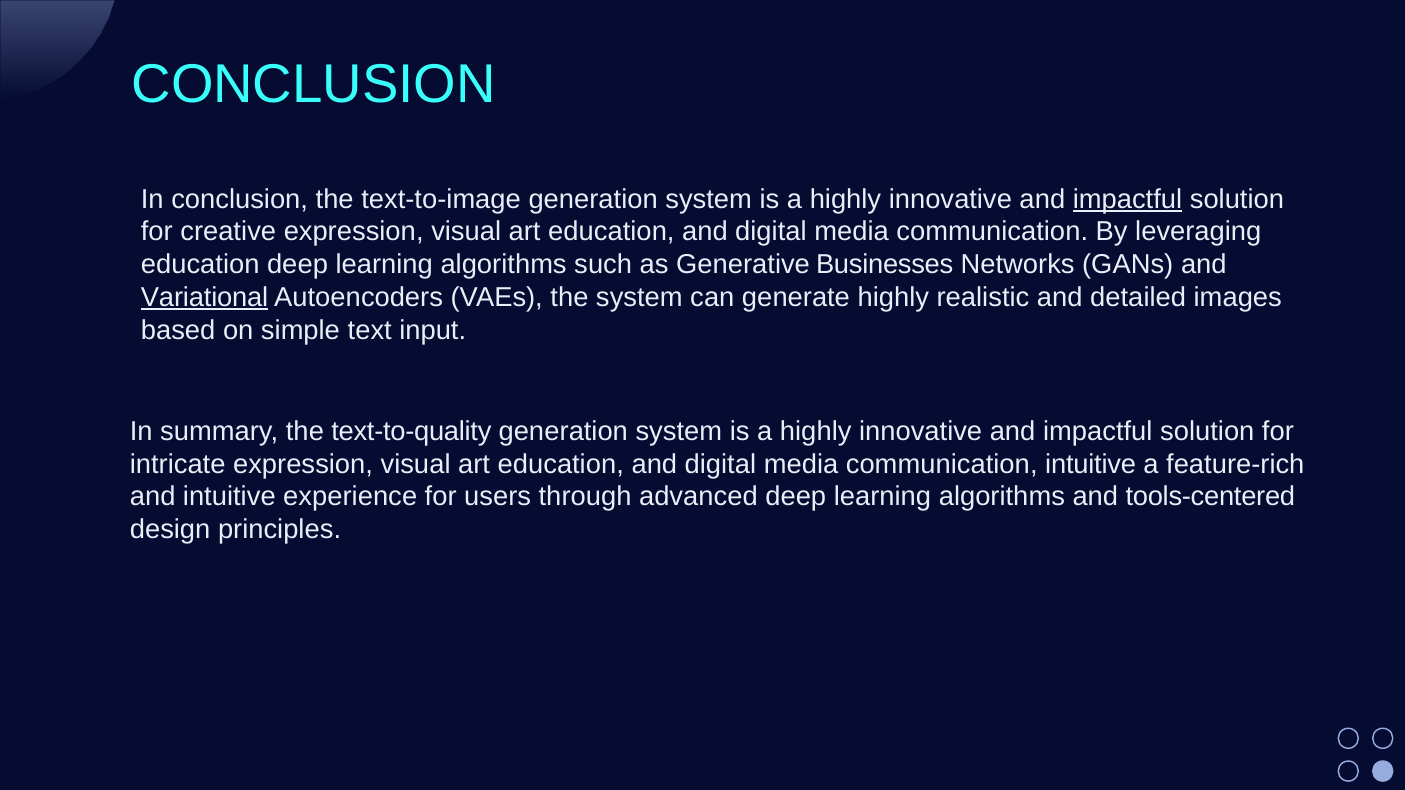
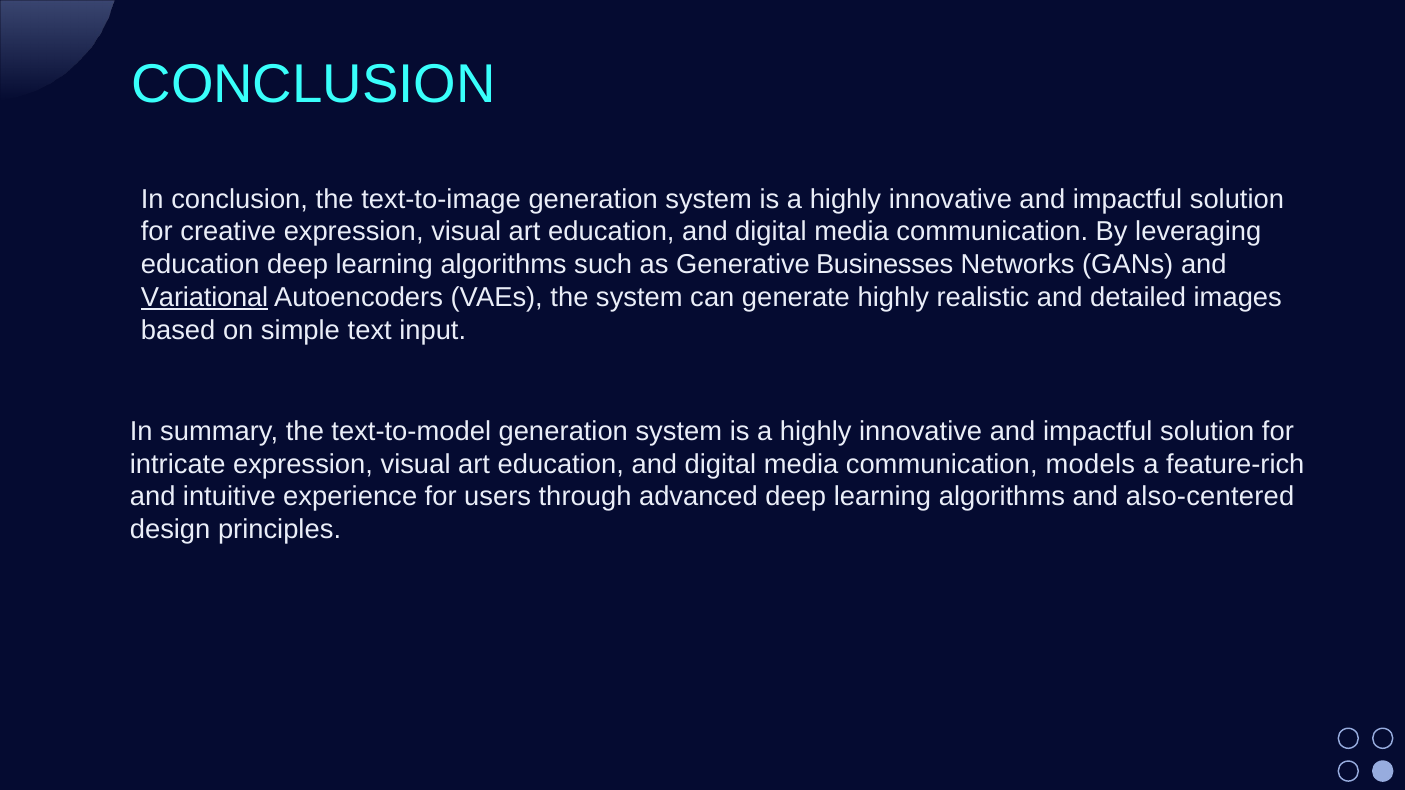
impactful underline: present -> none (1127, 199)
text-to-quality: text-to-quality -> text-to-model (411, 431)
communication intuitive: intuitive -> models (1090, 464)
tools-centered: tools-centered -> also-centered (1210, 497)
